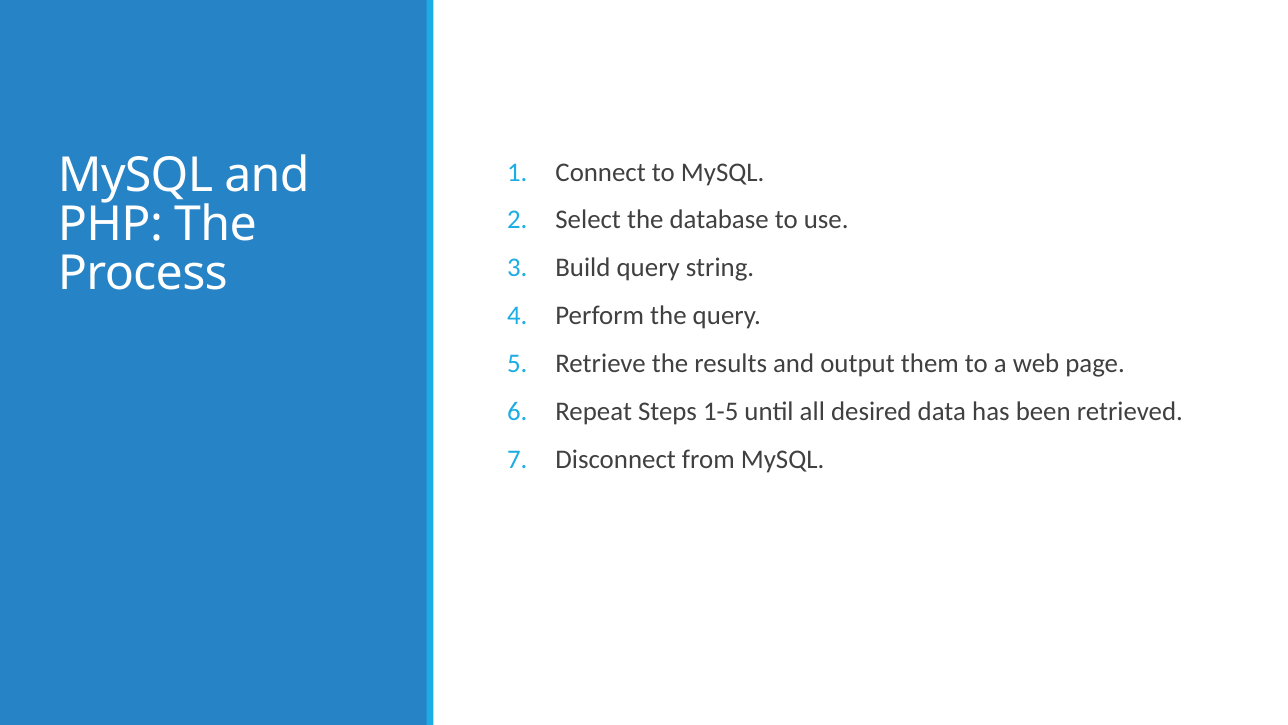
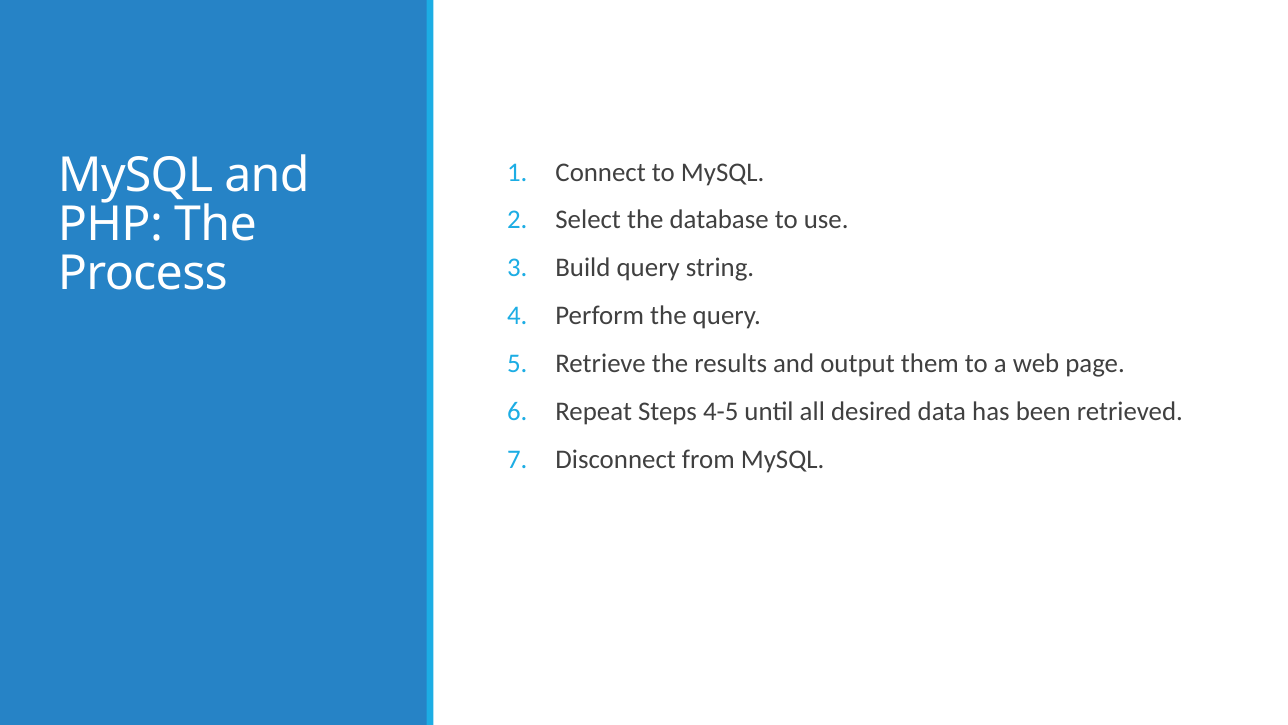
1-5: 1-5 -> 4-5 (721, 411)
